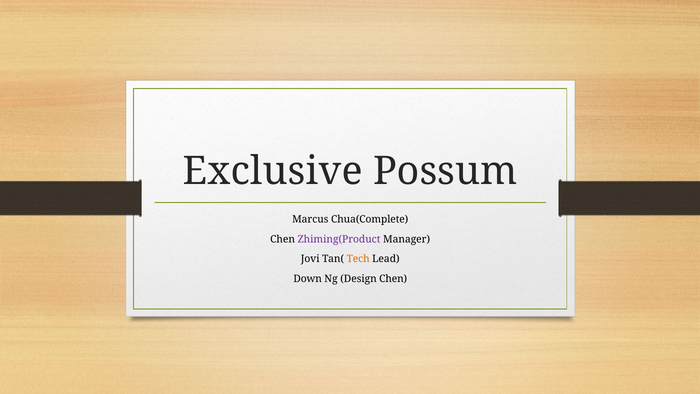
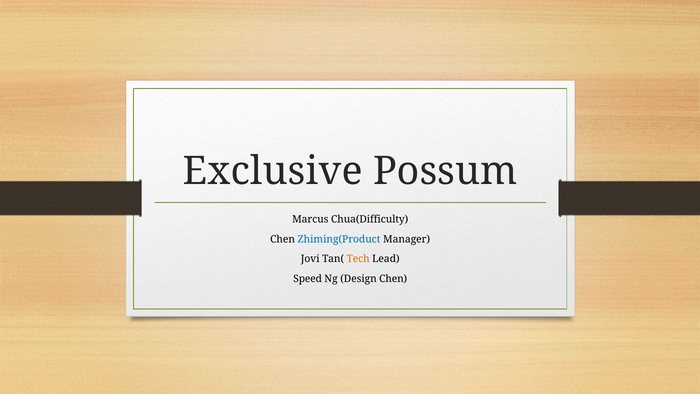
Chua(Complete: Chua(Complete -> Chua(Difficulty (370, 219)
Zhiming(Product colour: purple -> blue (339, 239)
Down: Down -> Speed (308, 279)
